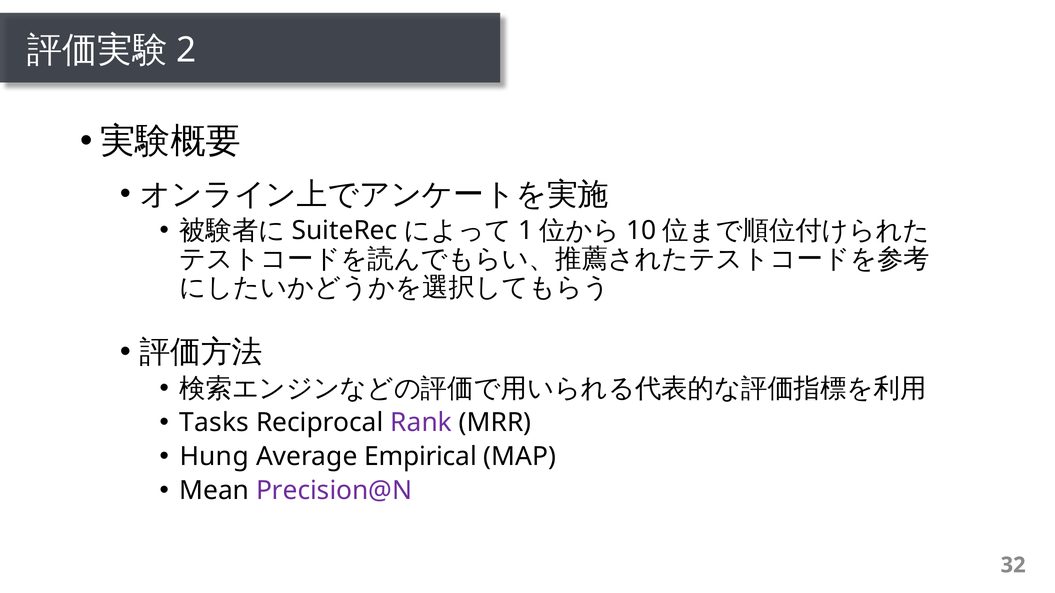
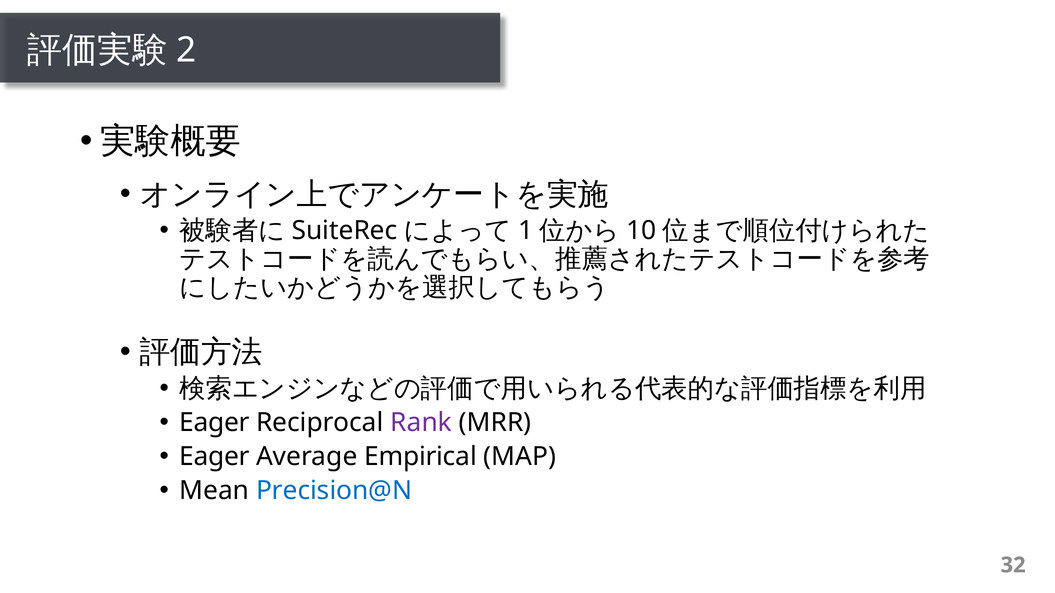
Tasks: Tasks -> Eager (214, 423)
Hung: Hung -> Eager (214, 457)
Precision@N colour: purple -> blue (334, 491)
